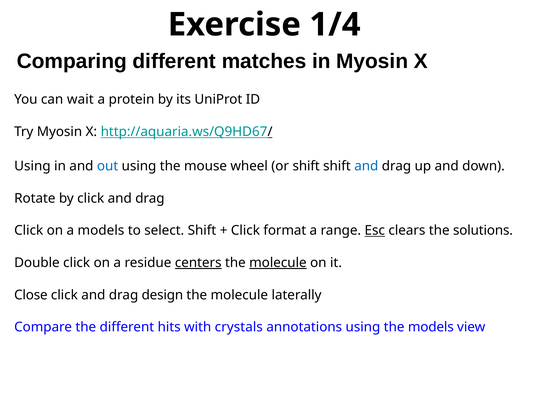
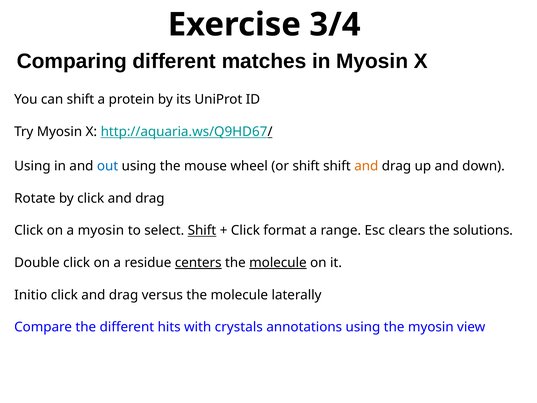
1/4: 1/4 -> 3/4 (335, 25)
can wait: wait -> shift (80, 99)
and colour: blue -> orange (366, 166)
a models: models -> myosin (101, 230)
Shift underline: none -> present (202, 230)
Esc underline: present -> none (375, 230)
Close: Close -> Initio (31, 295)
design: design -> versus (162, 295)
the models: models -> myosin (431, 327)
